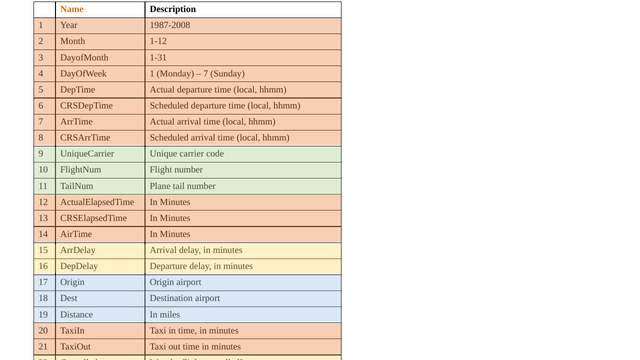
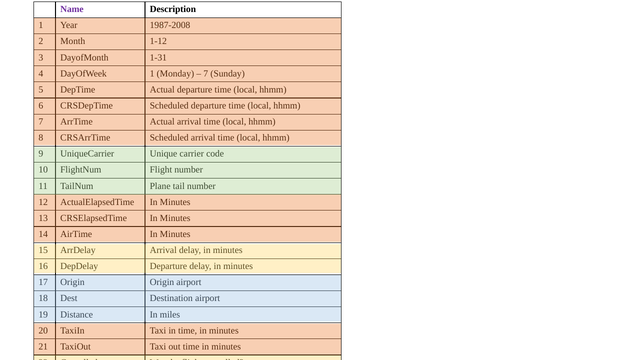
Name colour: orange -> purple (72, 9)
